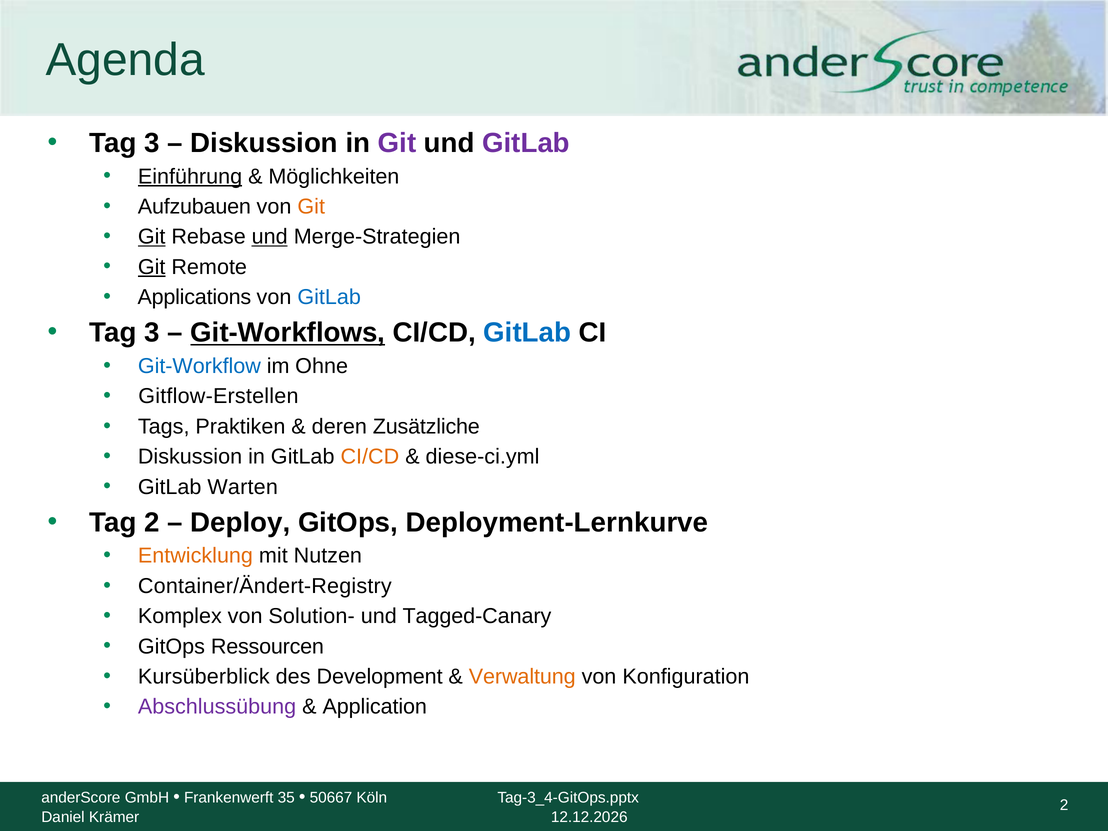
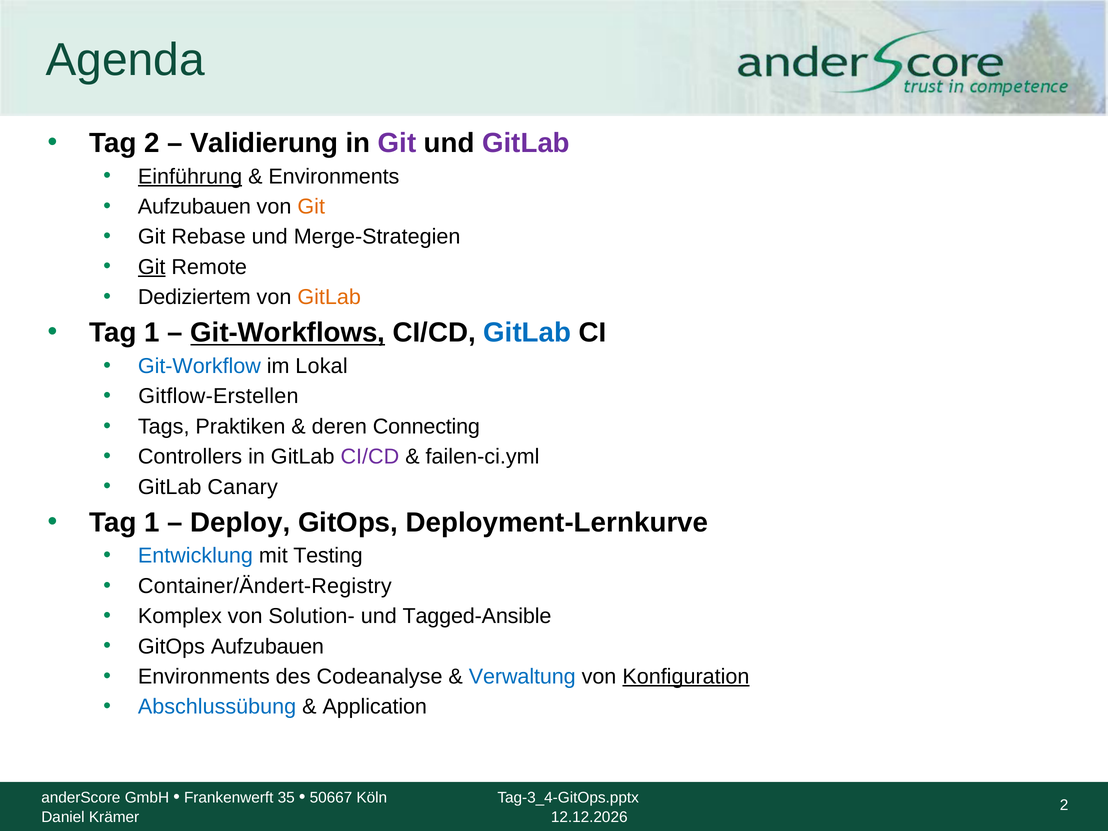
3: 3 -> 2 (152, 143)
Diskussion: Diskussion -> Validierung (264, 143)
Möglichkeiten: Möglichkeiten -> Environments (334, 176)
Git underline: present -> none (152, 237)
und underline: present -> none (270, 237)
Applications: Applications -> Dediziertem (194, 297)
GitLab colour: blue -> orange (329, 297)
3: 3 -> 1 (152, 333)
Ohne: Ohne -> Lokal (322, 366)
Zusätzliche: Zusätzliche -> Connecting (426, 427)
Diskussion: Diskussion -> Controllers (190, 457)
CI/CD colour: orange -> purple (370, 457)
diese-ci.yml: diese-ci.yml -> failen-ci.yml (483, 457)
Warten: Warten -> Canary (243, 487)
2: 2 -> 1 (152, 522)
Entwicklung colour: orange -> blue (195, 556)
Nutzen: Nutzen -> Testing (328, 556)
Tagged-Canary: Tagged-Canary -> Tagged-Ansible (477, 616)
GitOps Ressourcen: Ressourcen -> Aufzubauen (267, 646)
Kursüberblick: Kursüberblick -> Environments (204, 677)
Development: Development -> Codeanalyse (380, 677)
Verwaltung colour: orange -> blue (522, 677)
Konfiguration underline: none -> present (686, 677)
Abschlussübung colour: purple -> blue (217, 707)
